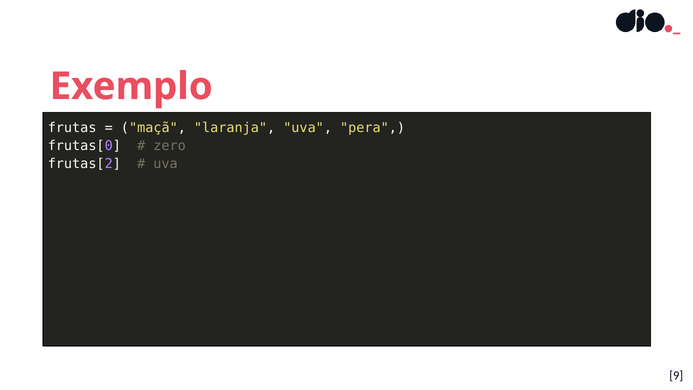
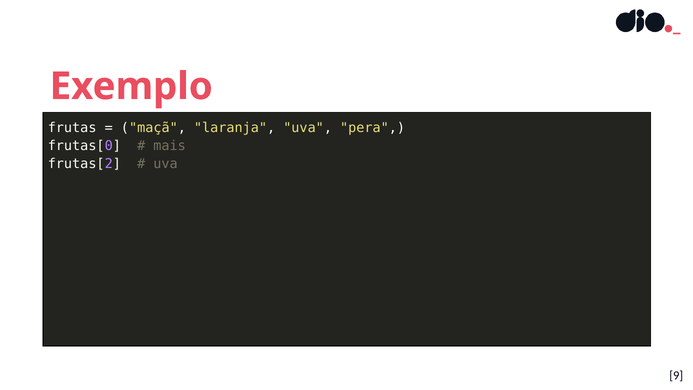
zero: zero -> mais (170, 146)
